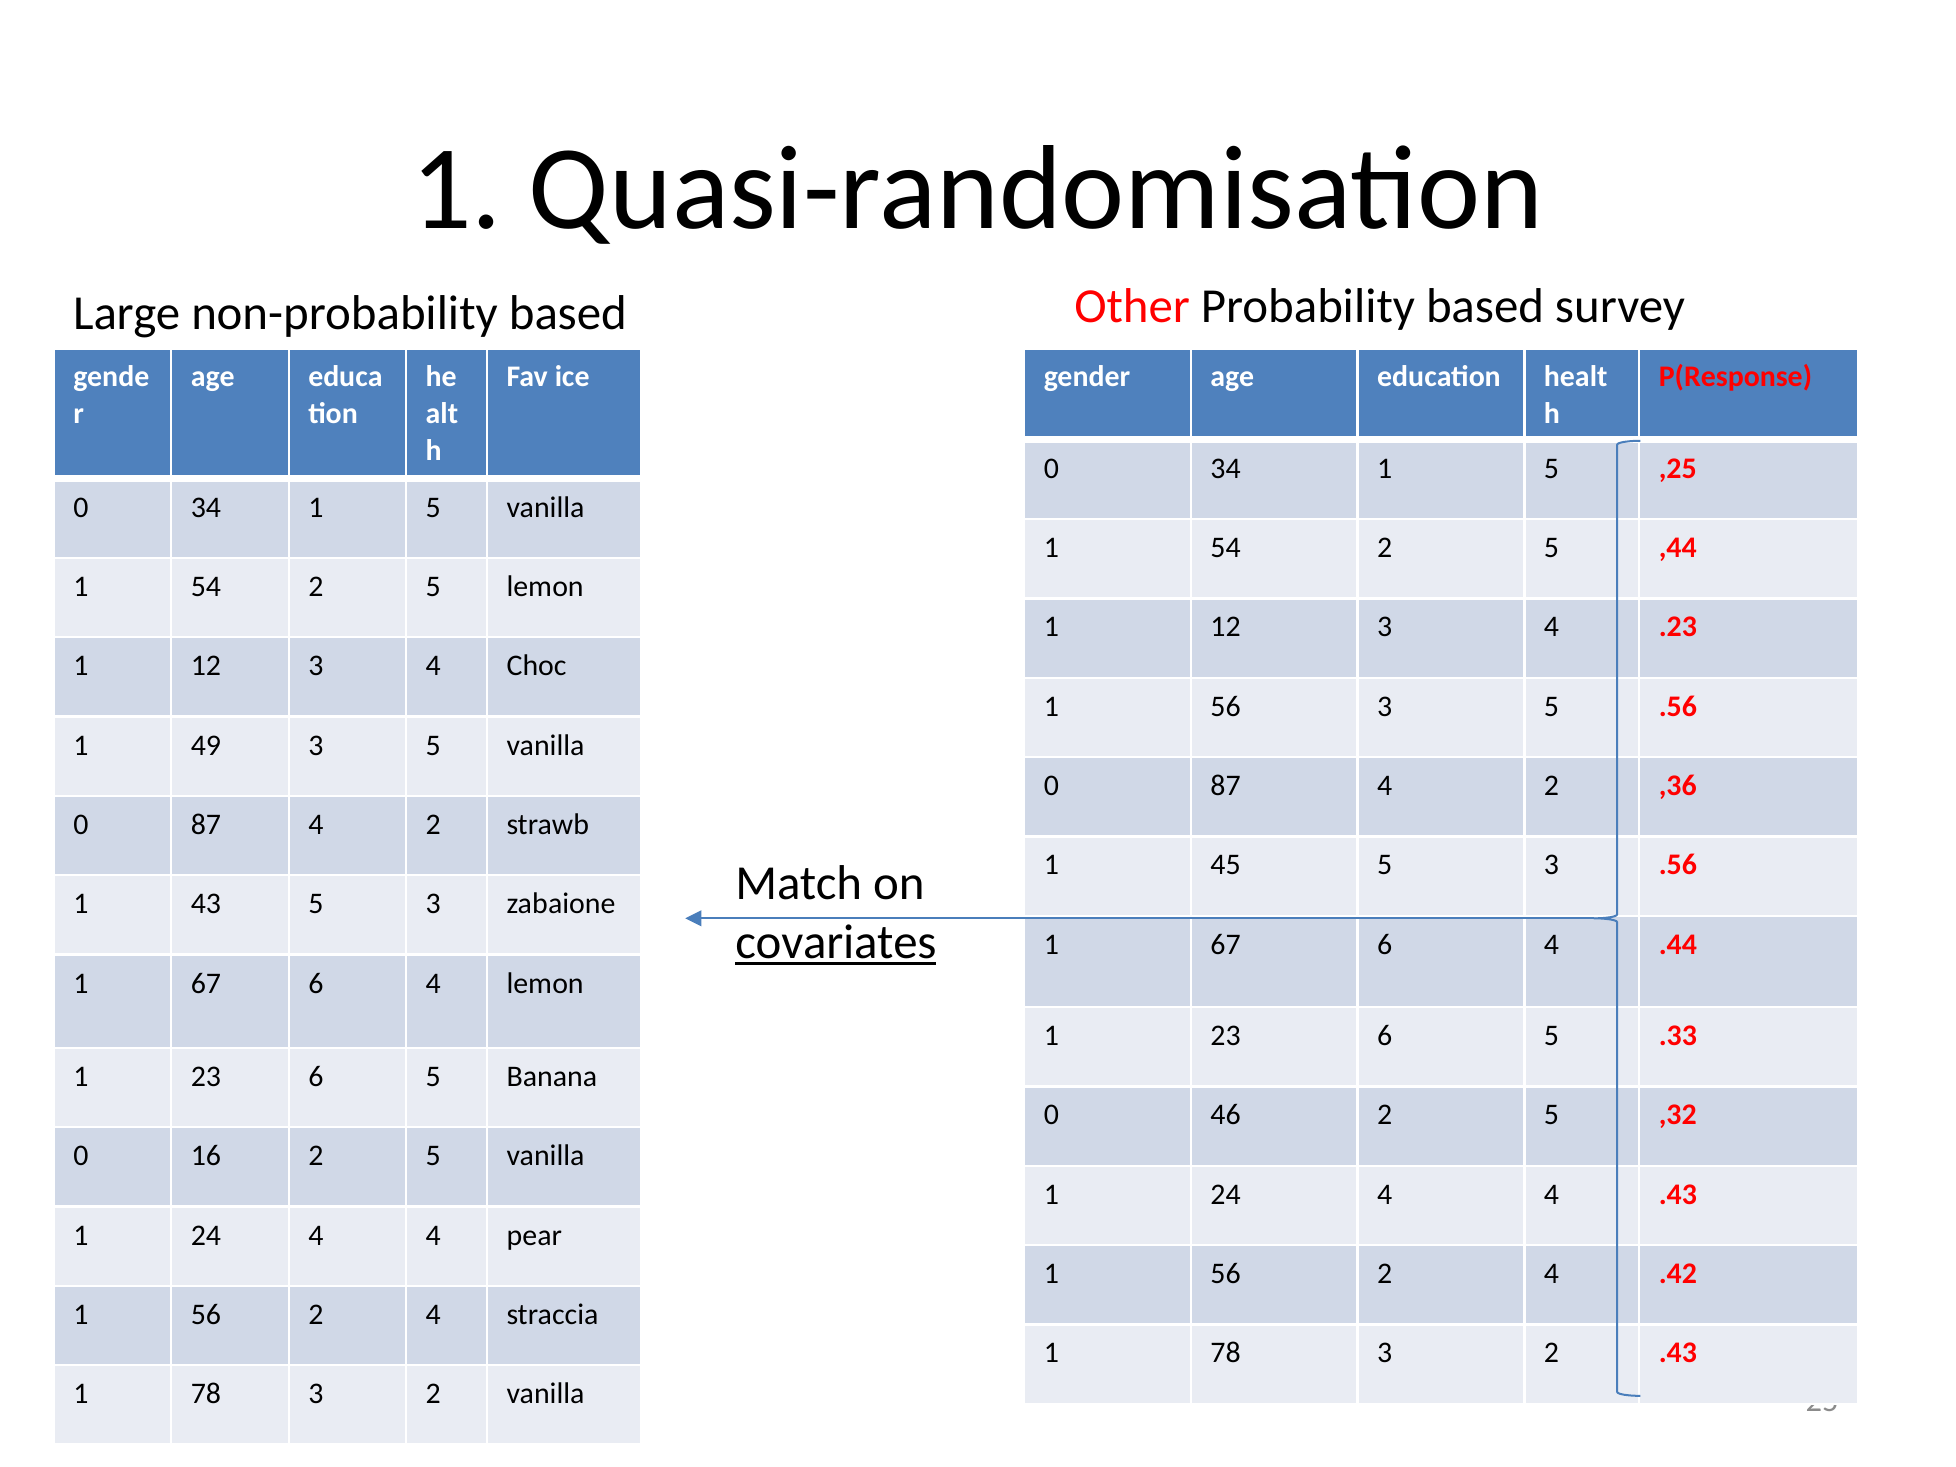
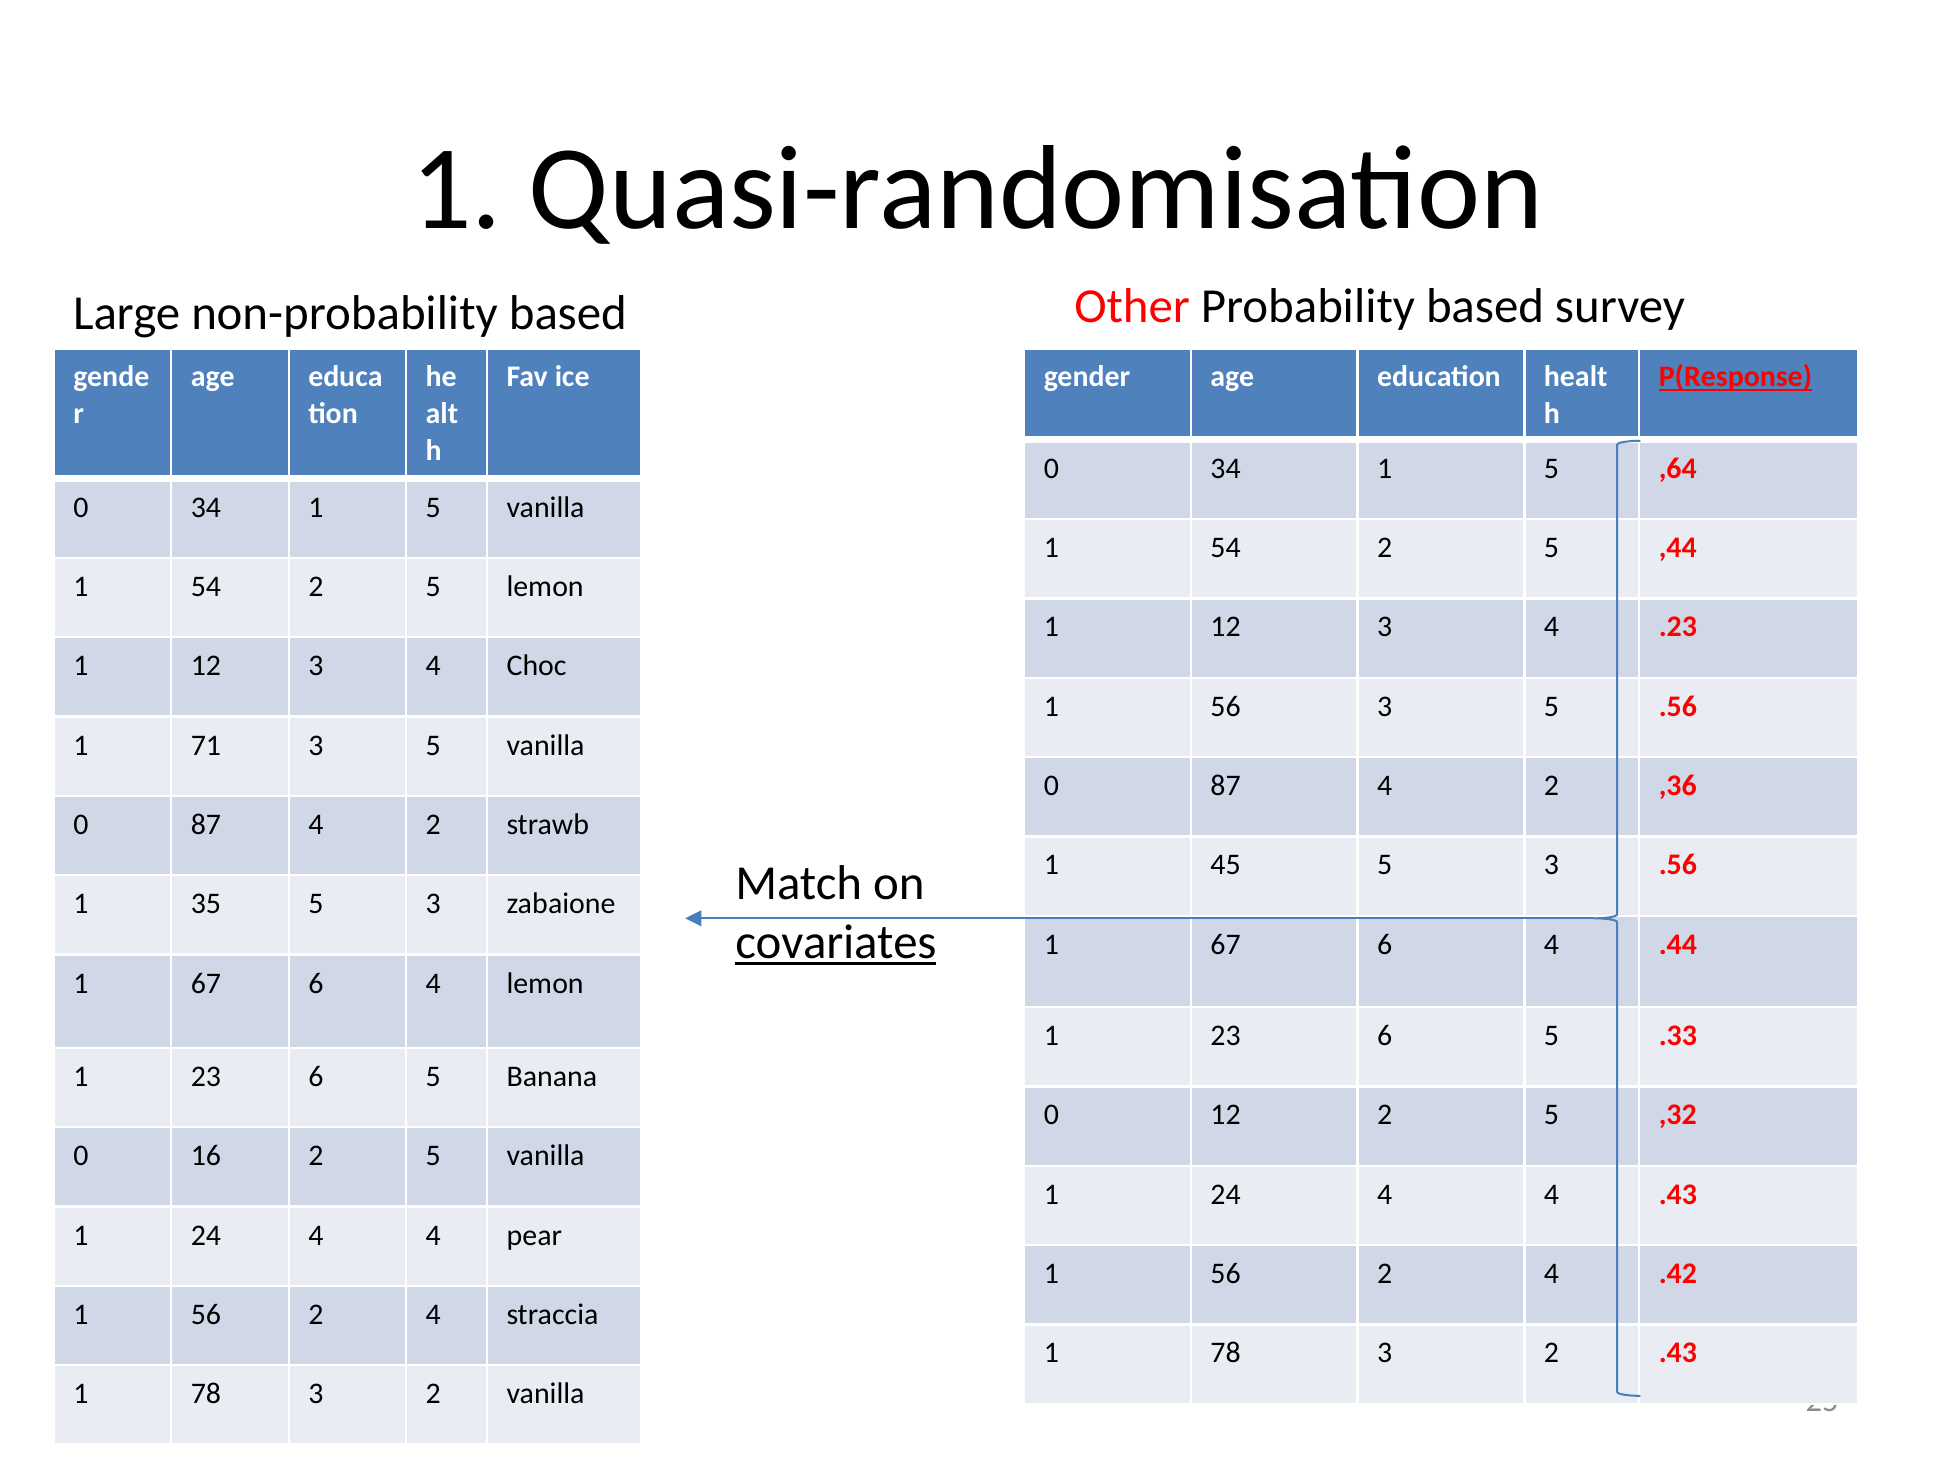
P(Response underline: none -> present (1735, 377)
,25: ,25 -> ,64 (1678, 468)
49: 49 -> 71 (206, 745)
43: 43 -> 35 (206, 904)
0 46: 46 -> 12 (1226, 1115)
